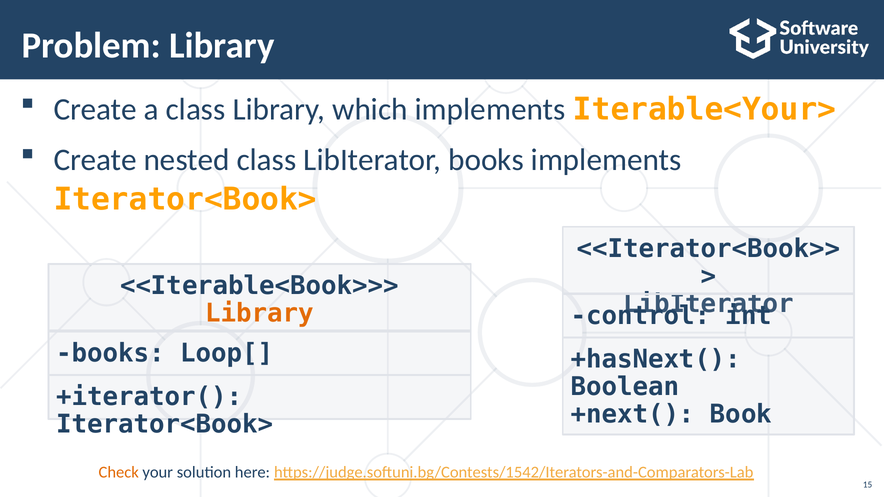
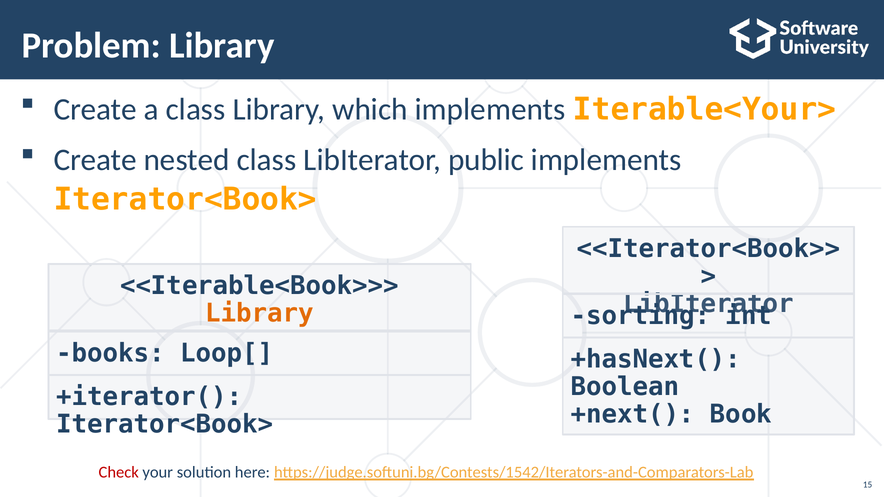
LibIterator books: books -> public (486, 160)
control: control -> sorting (640, 316)
Check colour: orange -> red (119, 472)
